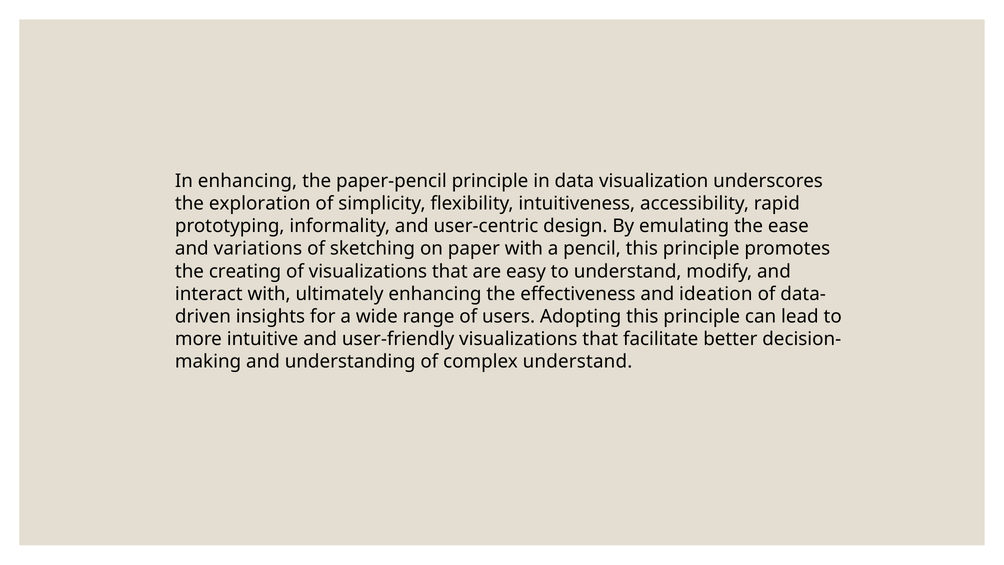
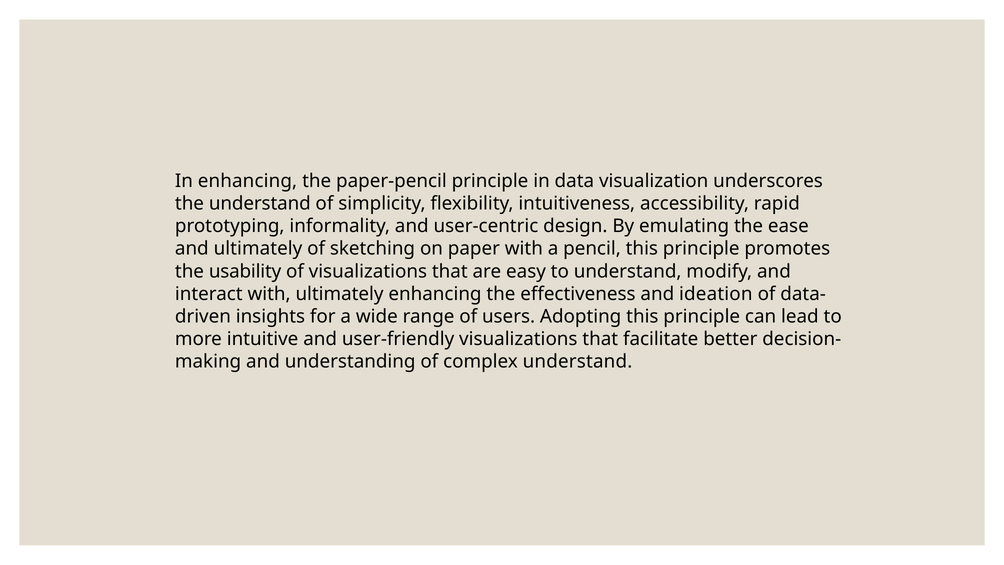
the exploration: exploration -> understand (260, 203)
and variations: variations -> ultimately (258, 249)
creating: creating -> usability (245, 271)
